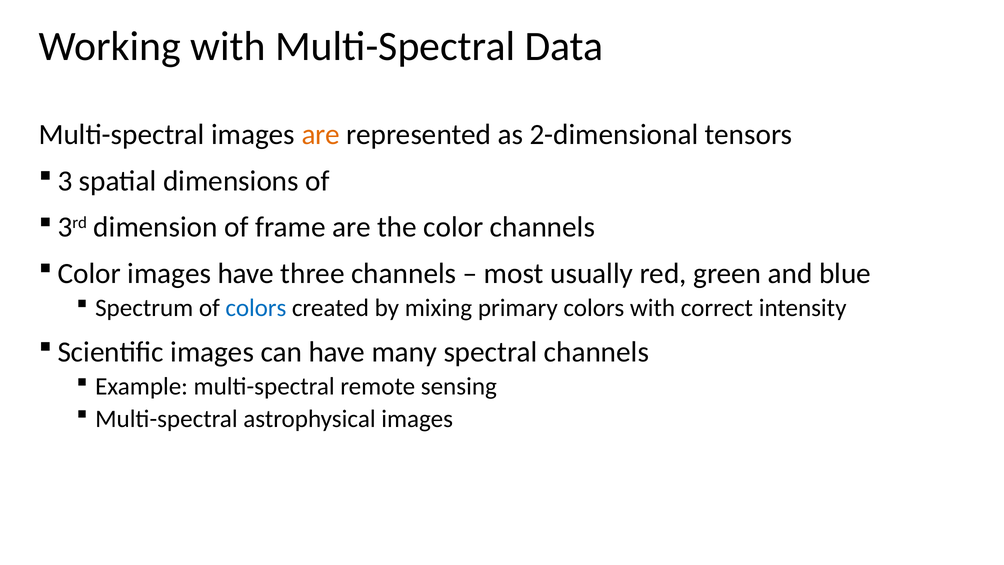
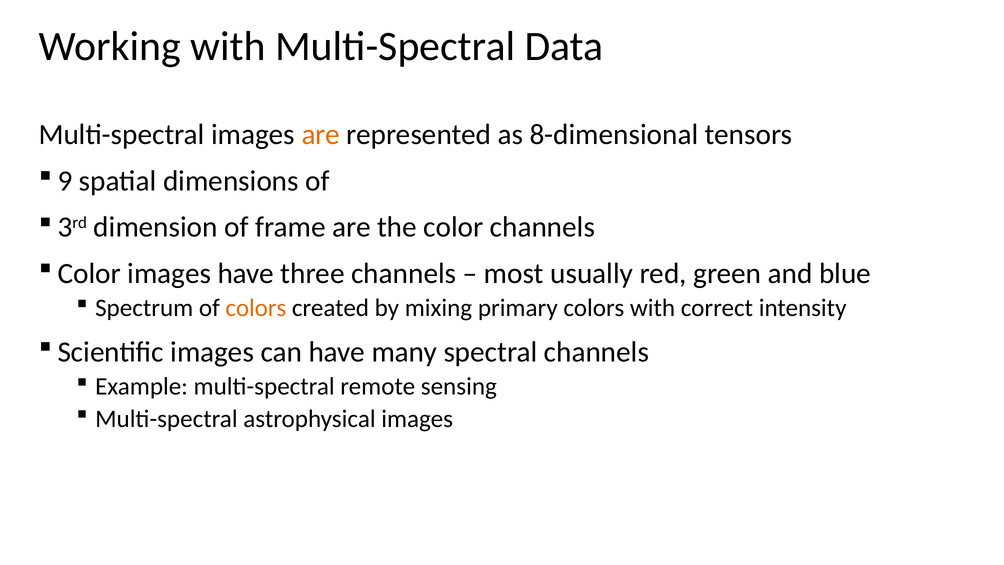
2-dimensional: 2-dimensional -> 8-dimensional (614, 135)
3: 3 -> 9 (65, 181)
colors colour: blue -> orange (256, 308)
